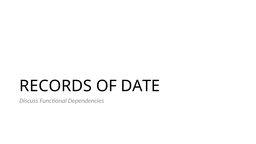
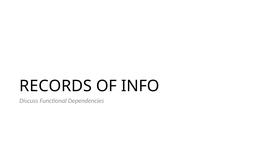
DATE: DATE -> INFO (140, 86)
